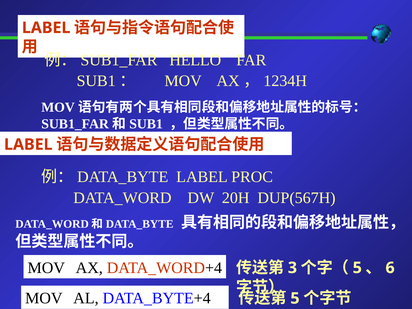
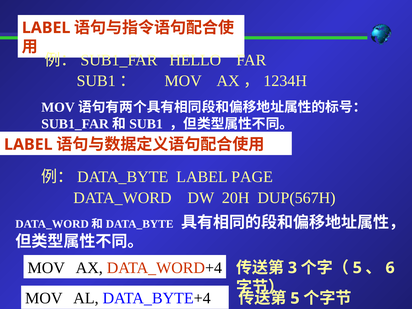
PROC: PROC -> PAGE (252, 177)
